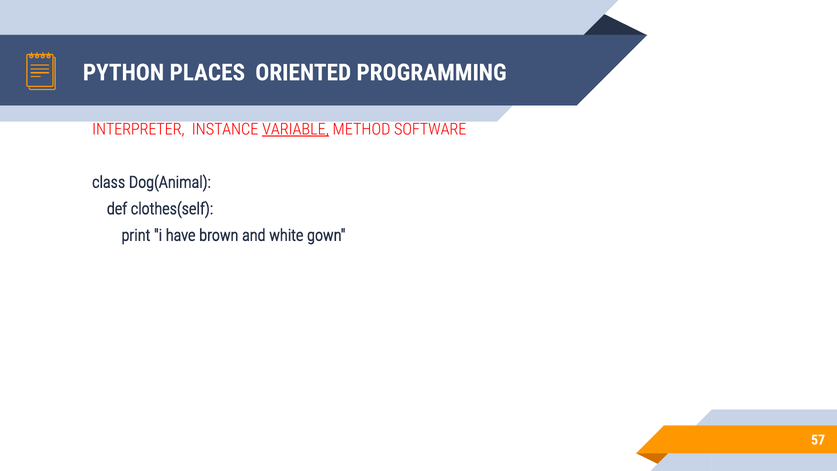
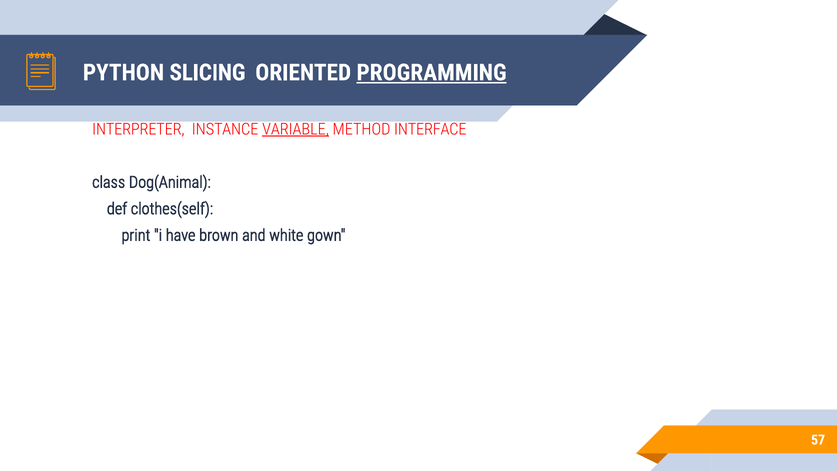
PLACES: PLACES -> SLICING (207, 73)
PROGRAMMING underline: none -> present (432, 73)
SOFTWARE: SOFTWARE -> INTERFACE (430, 129)
